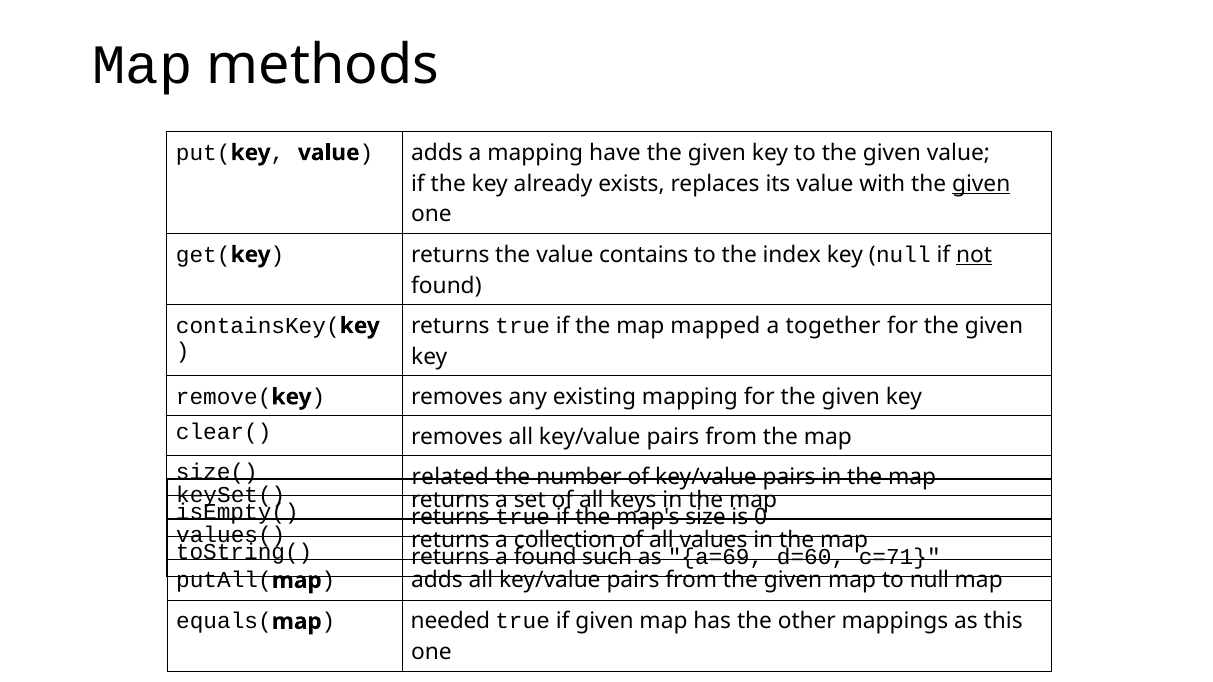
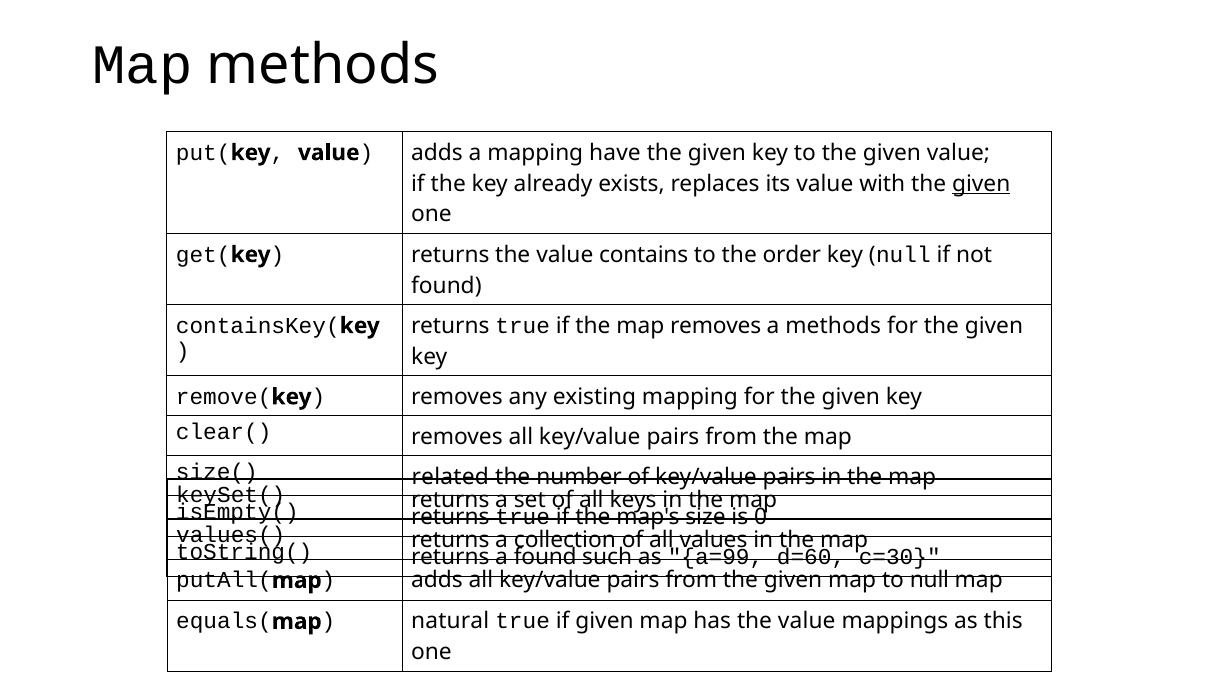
index: index -> order (792, 255)
not underline: present -> none (974, 255)
map mapped: mapped -> removes (716, 326)
a together: together -> methods (833, 326)
a=69: a=69 -> a=99 (716, 558)
c=71: c=71 -> c=30 (900, 558)
needed: needed -> natural (450, 622)
has the other: other -> value (807, 622)
